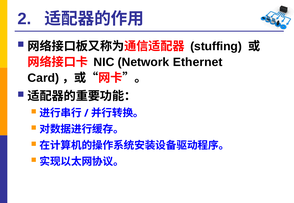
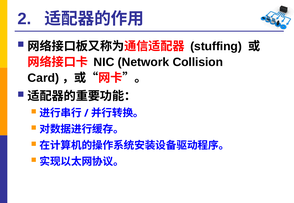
Ethernet: Ethernet -> Collision (198, 62)
